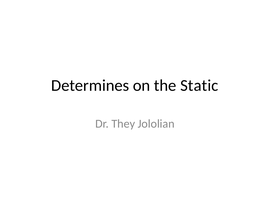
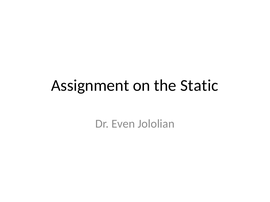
Determines: Determines -> Assignment (90, 86)
They: They -> Even (123, 124)
